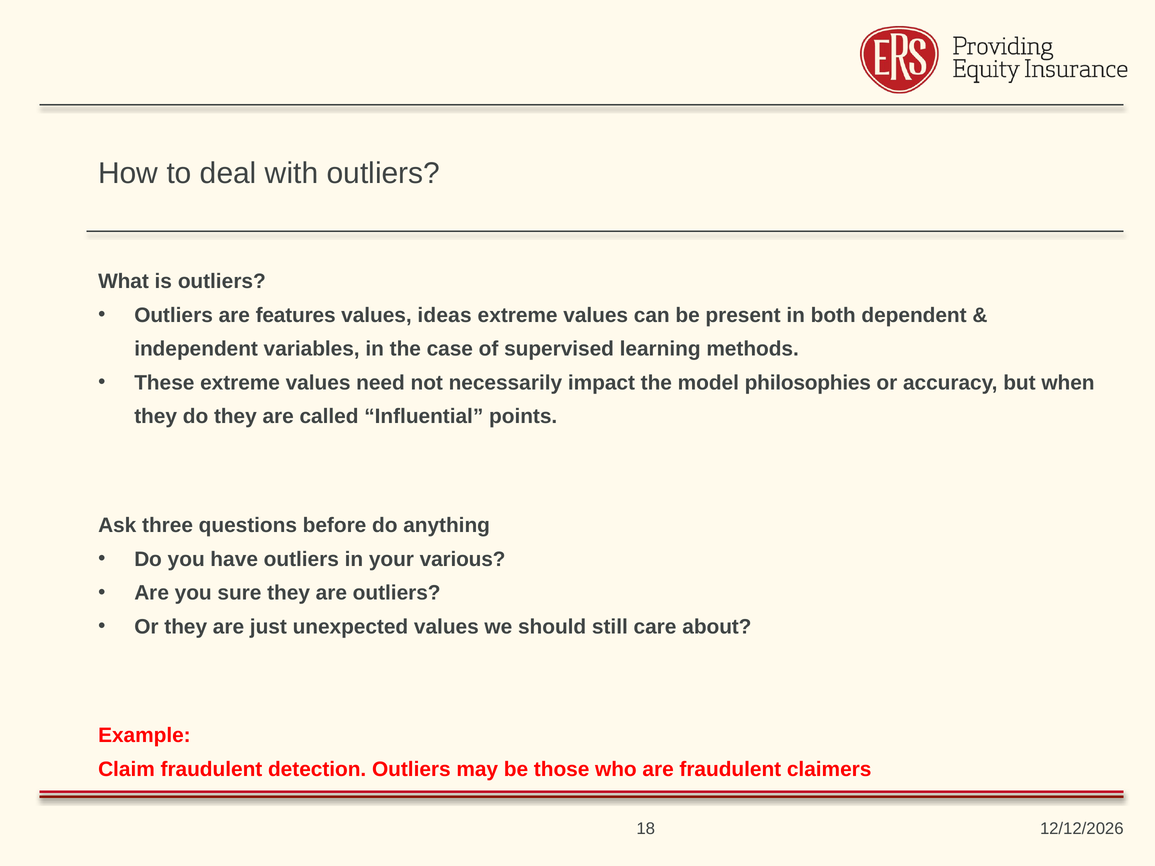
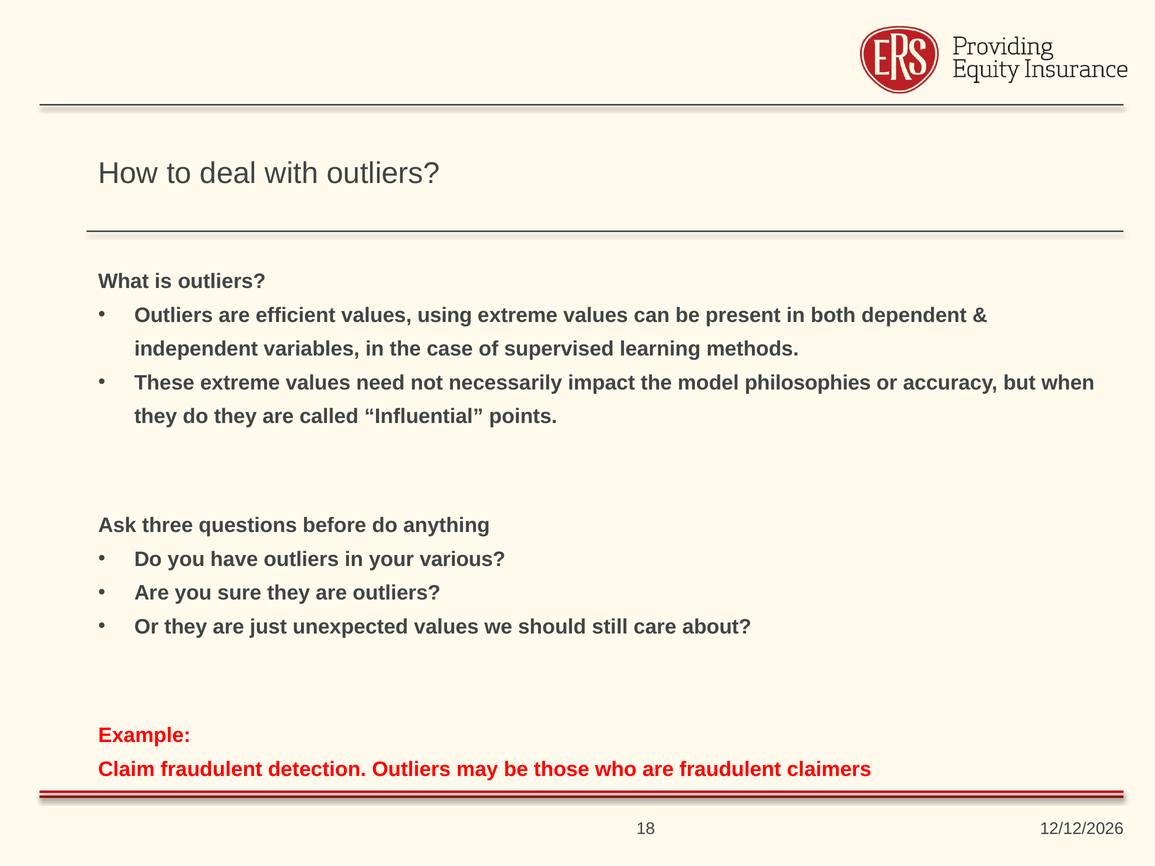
features: features -> efficient (296, 315)
ideas: ideas -> using (445, 315)
